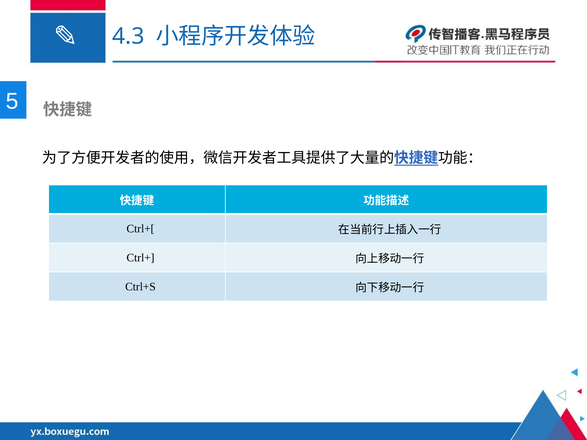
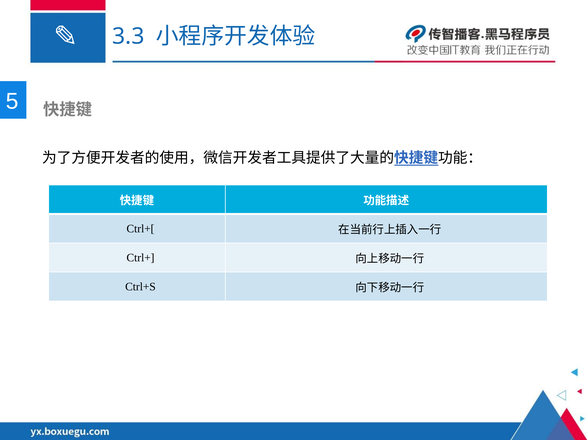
4.3: 4.3 -> 3.3 (128, 36)
